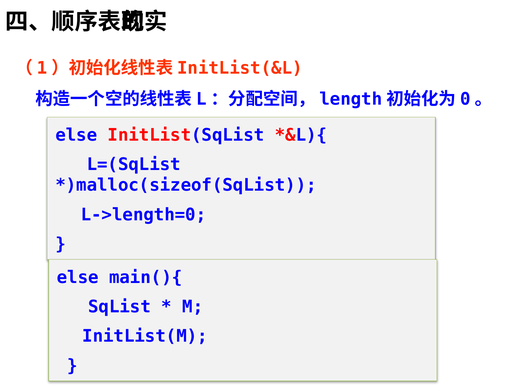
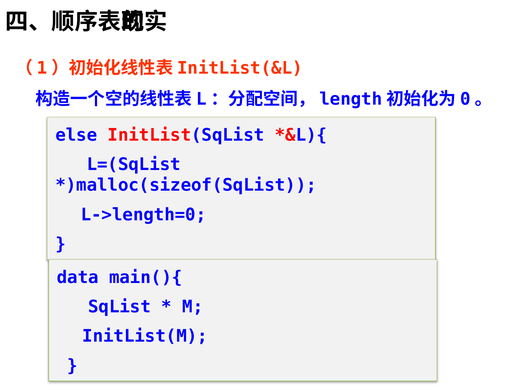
else: else -> data (78, 278)
